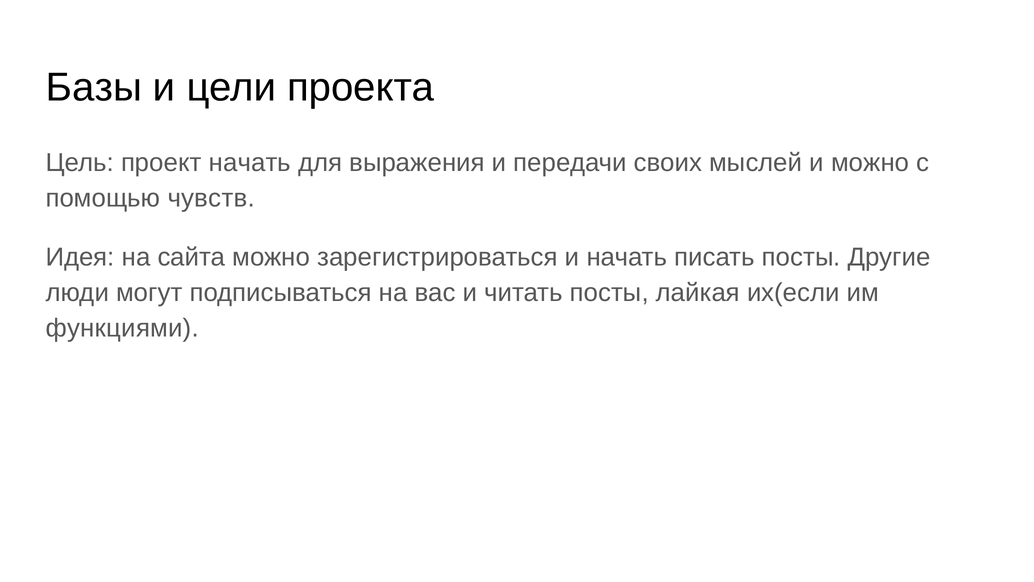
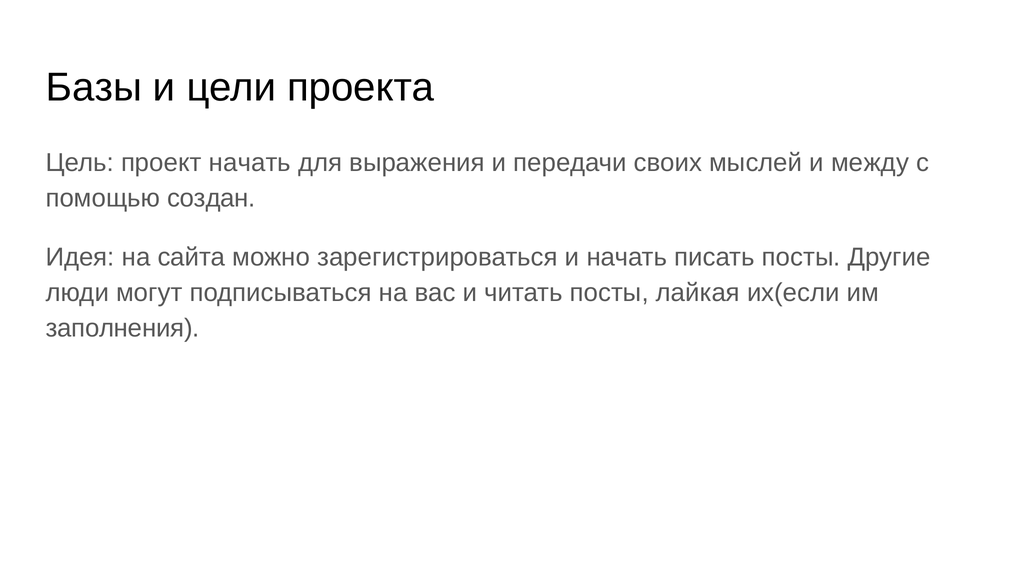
и можно: можно -> между (870, 163)
чувств: чувств -> создан (211, 198)
функциями: функциями -> заполнения (123, 328)
